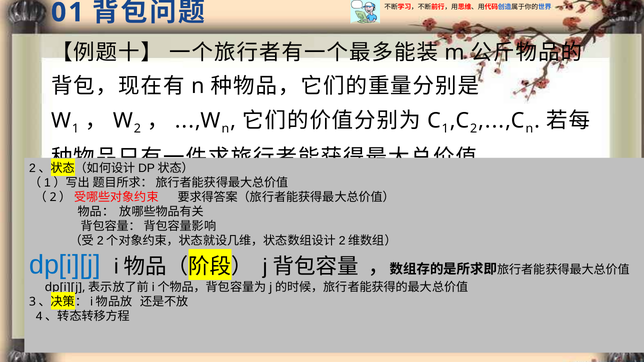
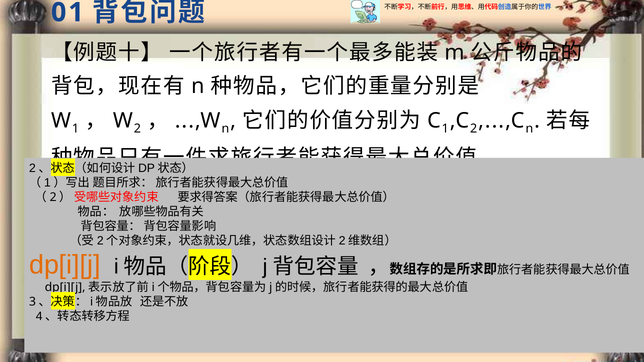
dp[i][j colour: blue -> orange (65, 265)
